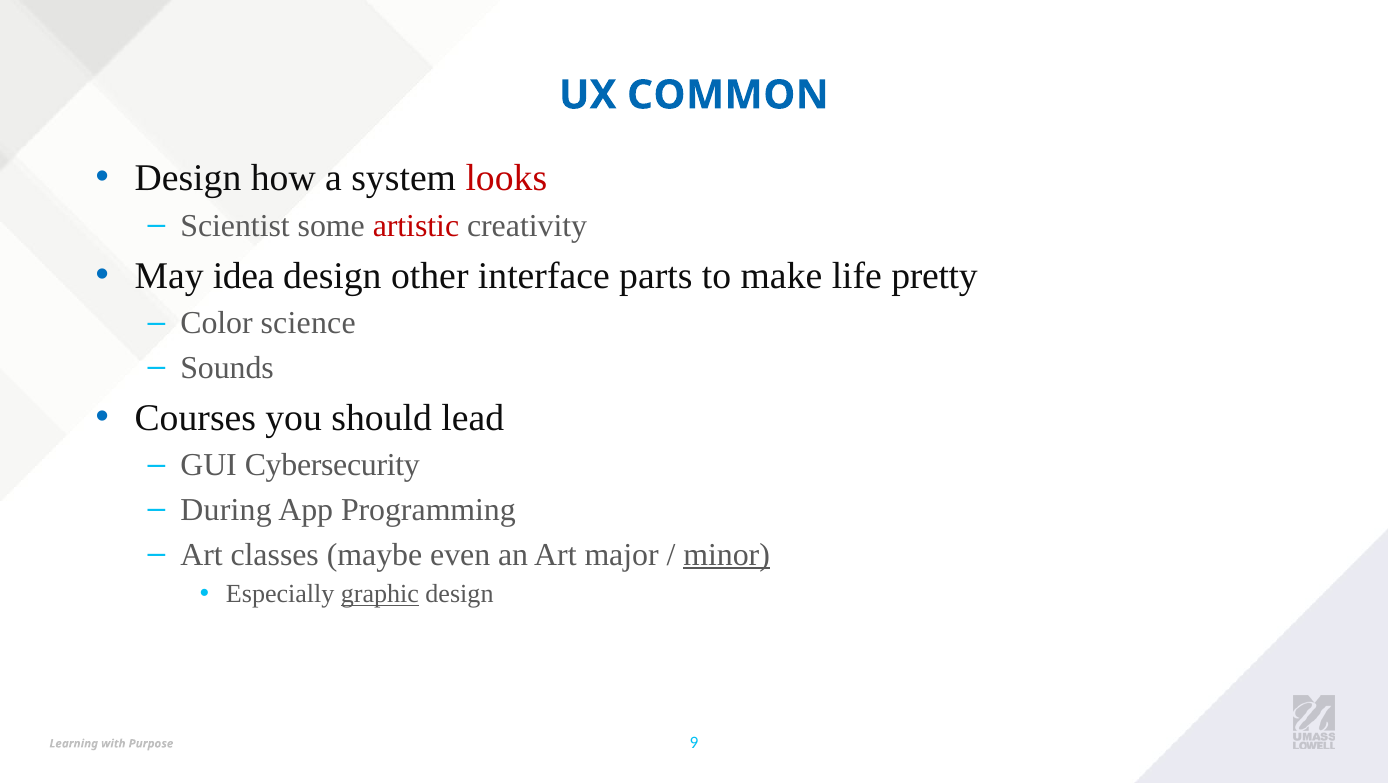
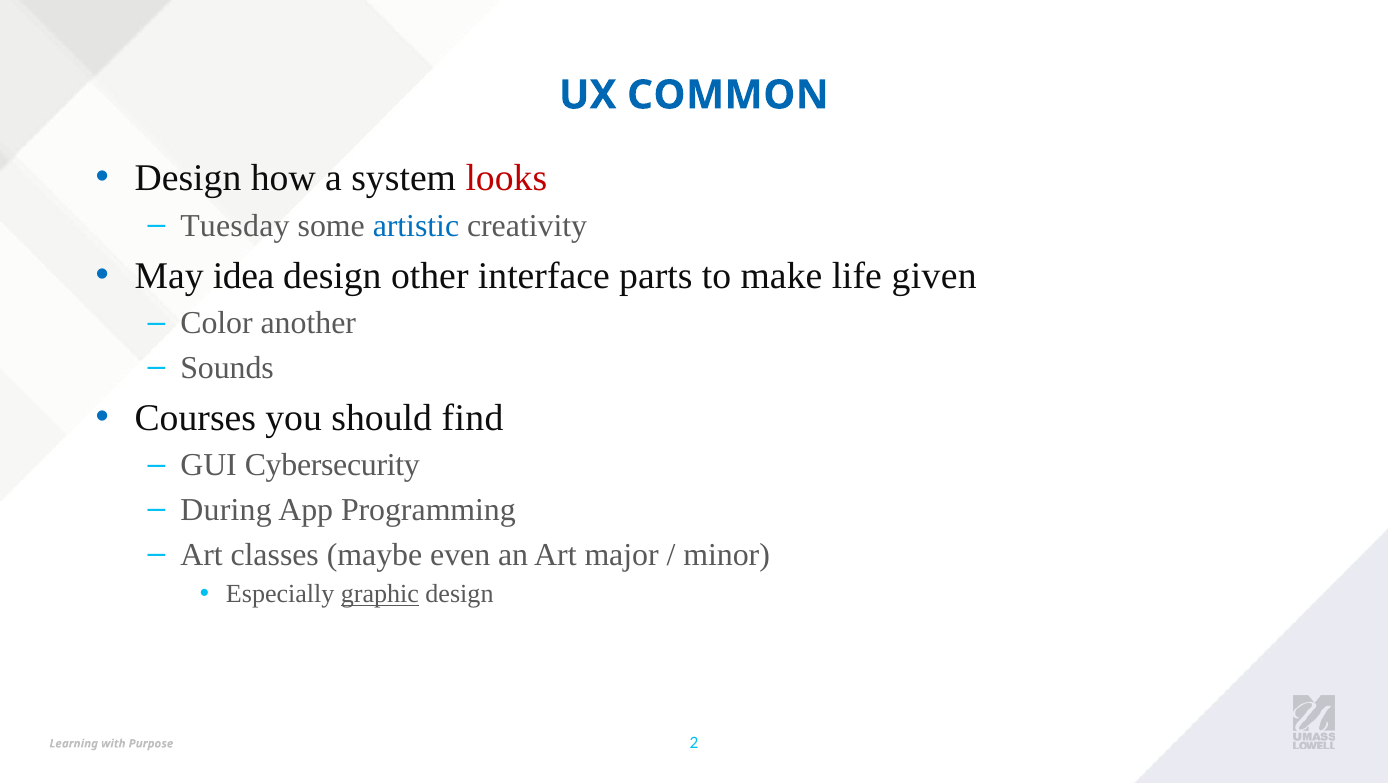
Scientist: Scientist -> Tuesday (235, 226)
artistic colour: red -> blue (416, 226)
pretty: pretty -> given (934, 276)
science: science -> another (308, 323)
lead: lead -> find (473, 417)
minor underline: present -> none (727, 554)
9: 9 -> 2 (694, 742)
